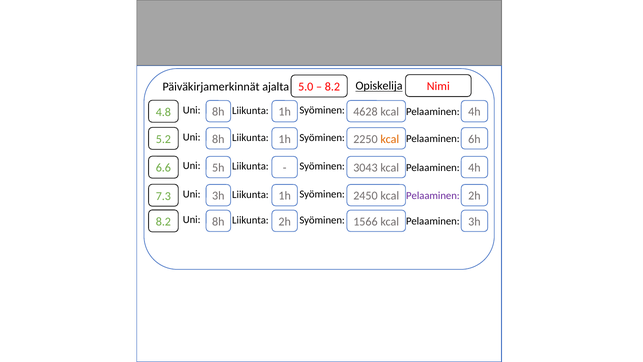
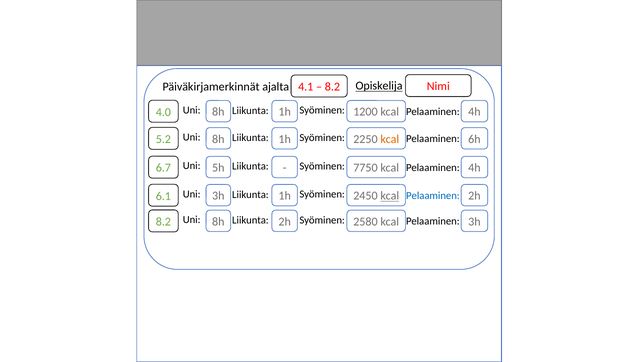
5.0: 5.0 -> 4.1 (306, 87)
4628: 4628 -> 1200 (365, 112)
4.8: 4.8 -> 4.0 (163, 112)
3043: 3043 -> 7750 (365, 168)
6.6: 6.6 -> 6.7 (163, 168)
Pelaaminen colour: purple -> blue (433, 195)
kcal underline: none -> present (390, 196)
7.3: 7.3 -> 6.1 (163, 196)
1566: 1566 -> 2580 (365, 221)
